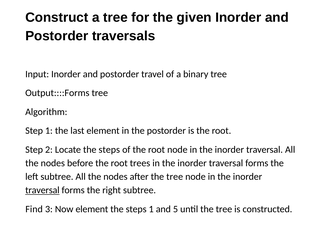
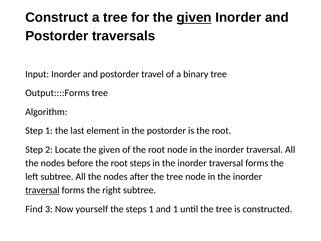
given underline: none -> present (194, 18)
Locate the steps: steps -> given (109, 149)
root trees: trees -> steps (140, 163)
Now element: element -> yourself (92, 209)
and 5: 5 -> 1 (176, 209)
